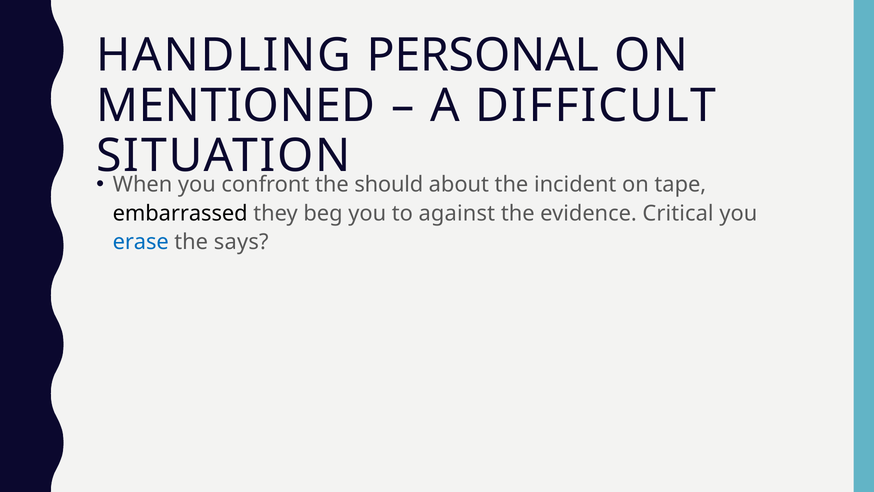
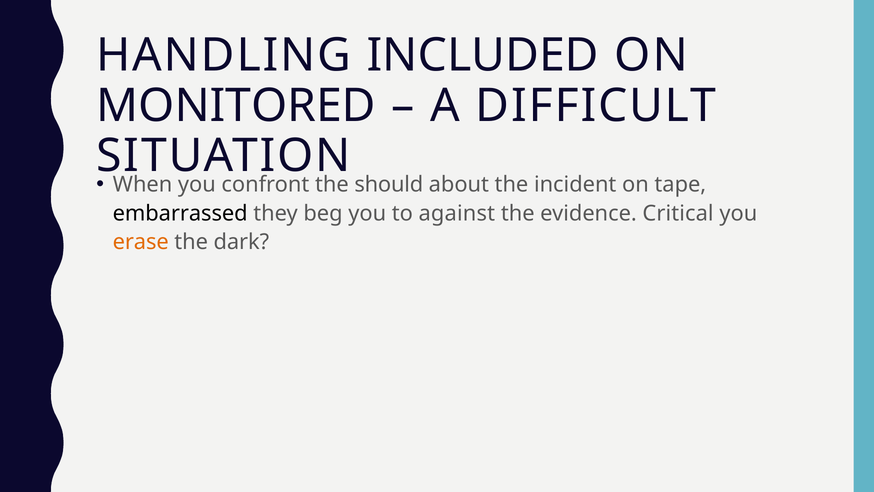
PERSONAL: PERSONAL -> INCLUDED (483, 55)
MENTIONED: MENTIONED -> MONITORED (236, 106)
erase colour: blue -> orange (141, 242)
says: says -> dark (241, 242)
